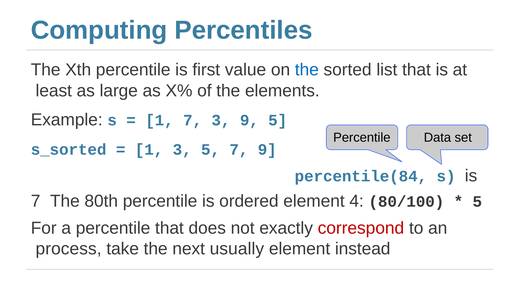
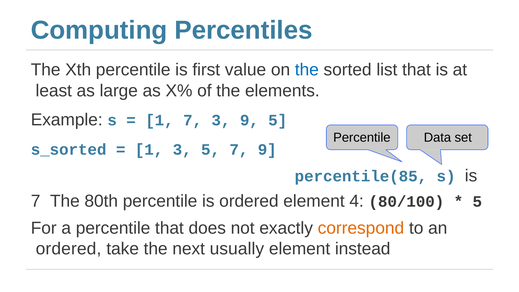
percentile(84: percentile(84 -> percentile(85 (361, 176)
correspond colour: red -> orange (361, 228)
process: process -> ordered (69, 249)
